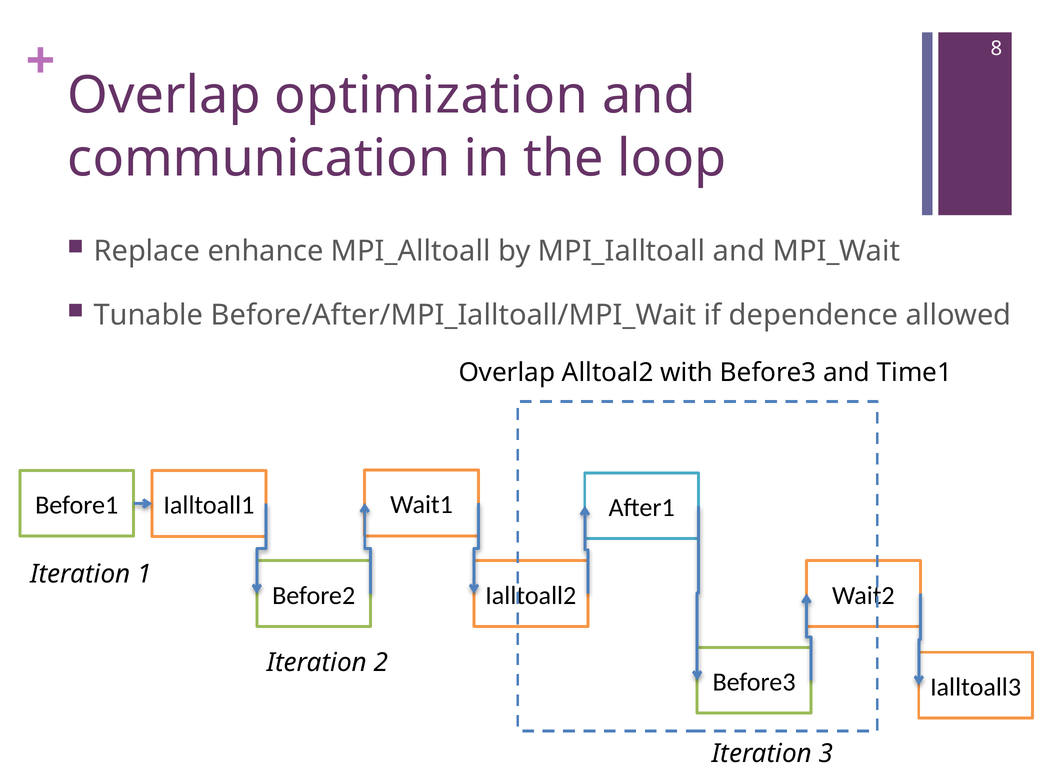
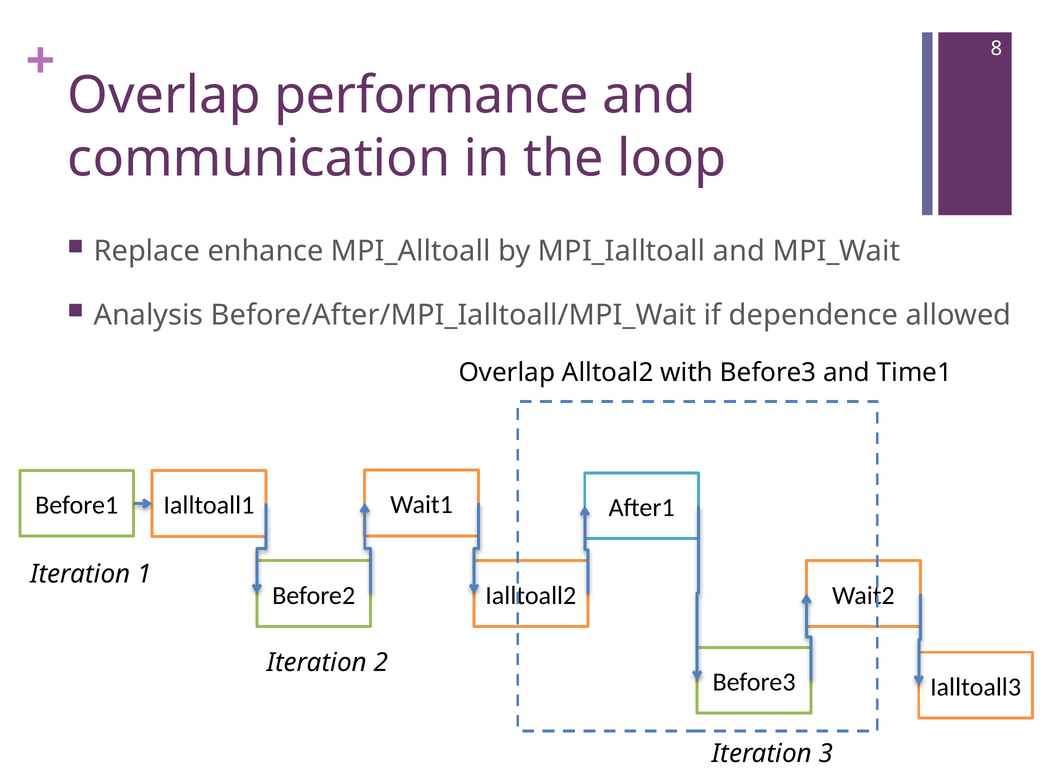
optimization: optimization -> performance (432, 96)
Tunable: Tunable -> Analysis (148, 315)
